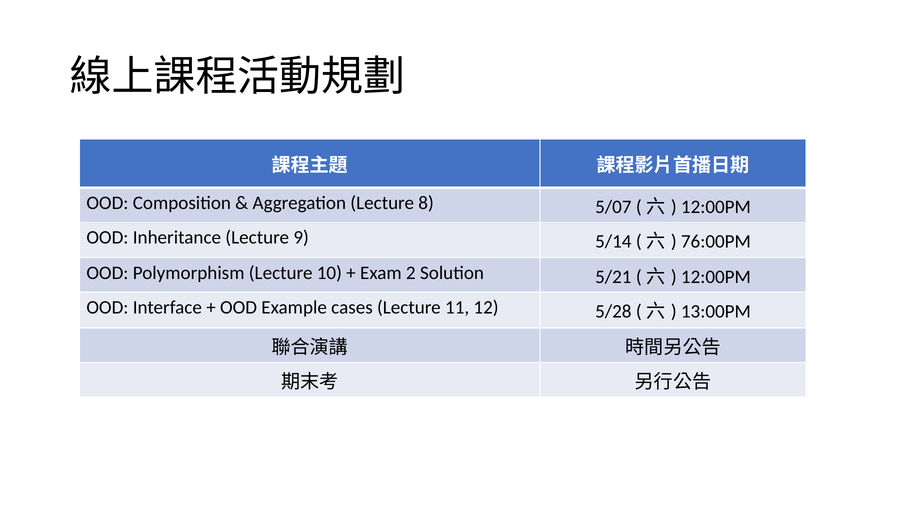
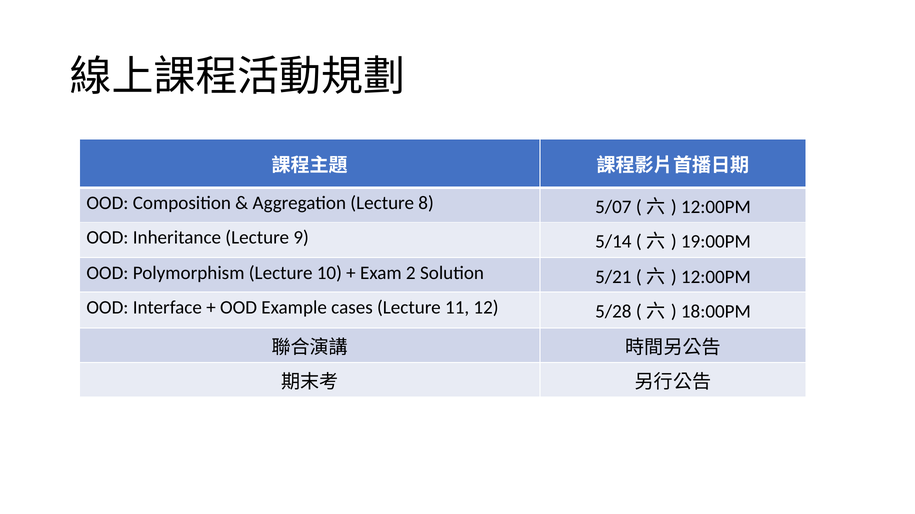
76:00PM: 76:00PM -> 19:00PM (716, 242)
13:00PM: 13:00PM -> 18:00PM (716, 312)
